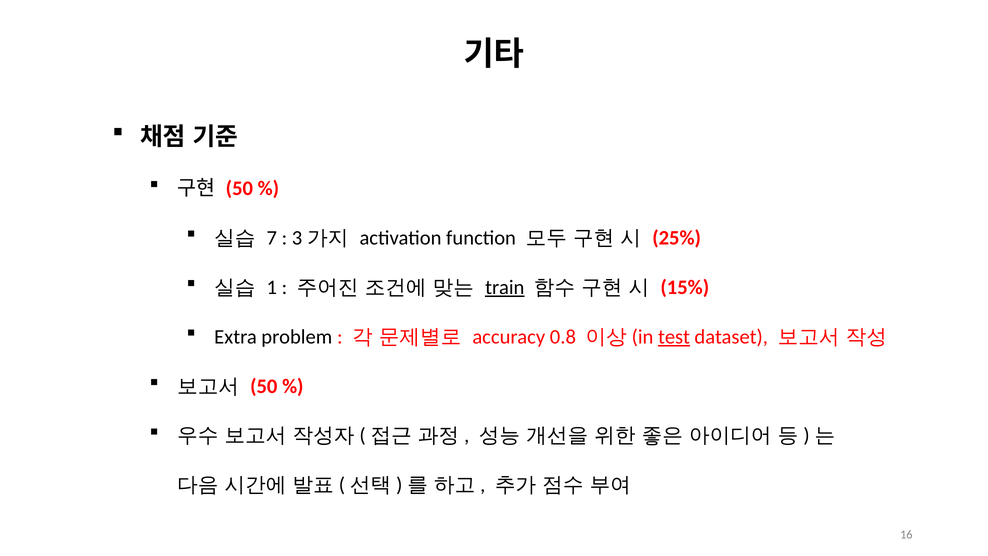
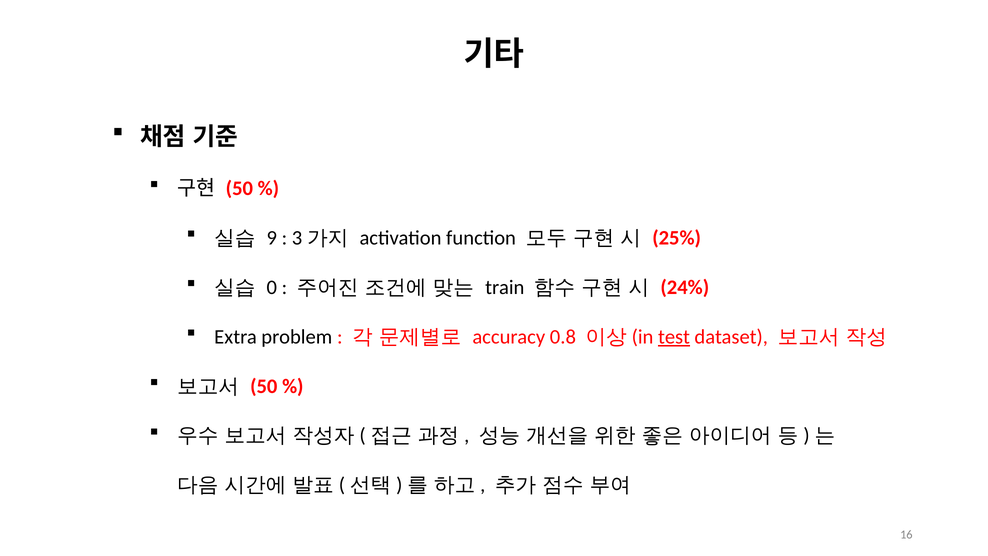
7: 7 -> 9 (272, 238)
1: 1 -> 0 (272, 287)
train underline: present -> none (505, 287)
15%: 15% -> 24% (685, 287)
